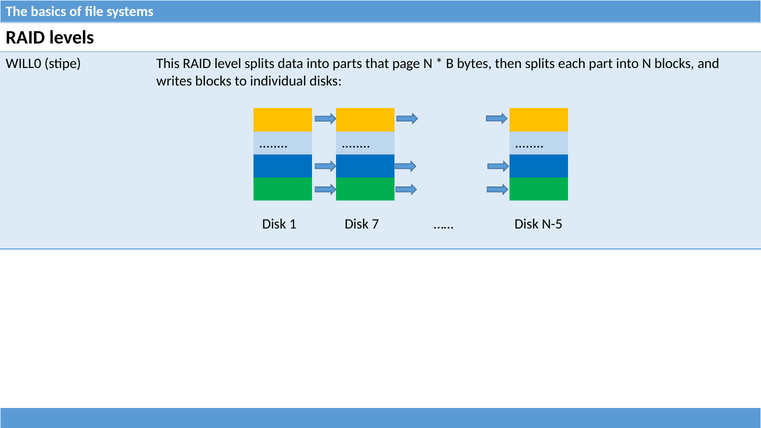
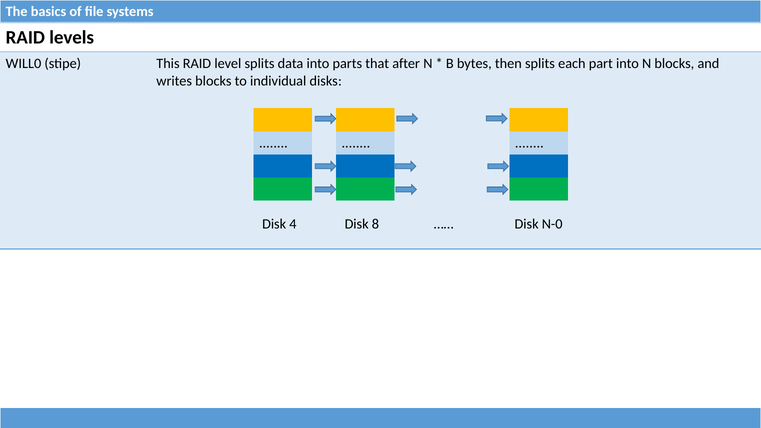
page: page -> after (406, 64)
1: 1 -> 4 (293, 224)
7: 7 -> 8 (375, 224)
N-5: N-5 -> N-0 (552, 224)
